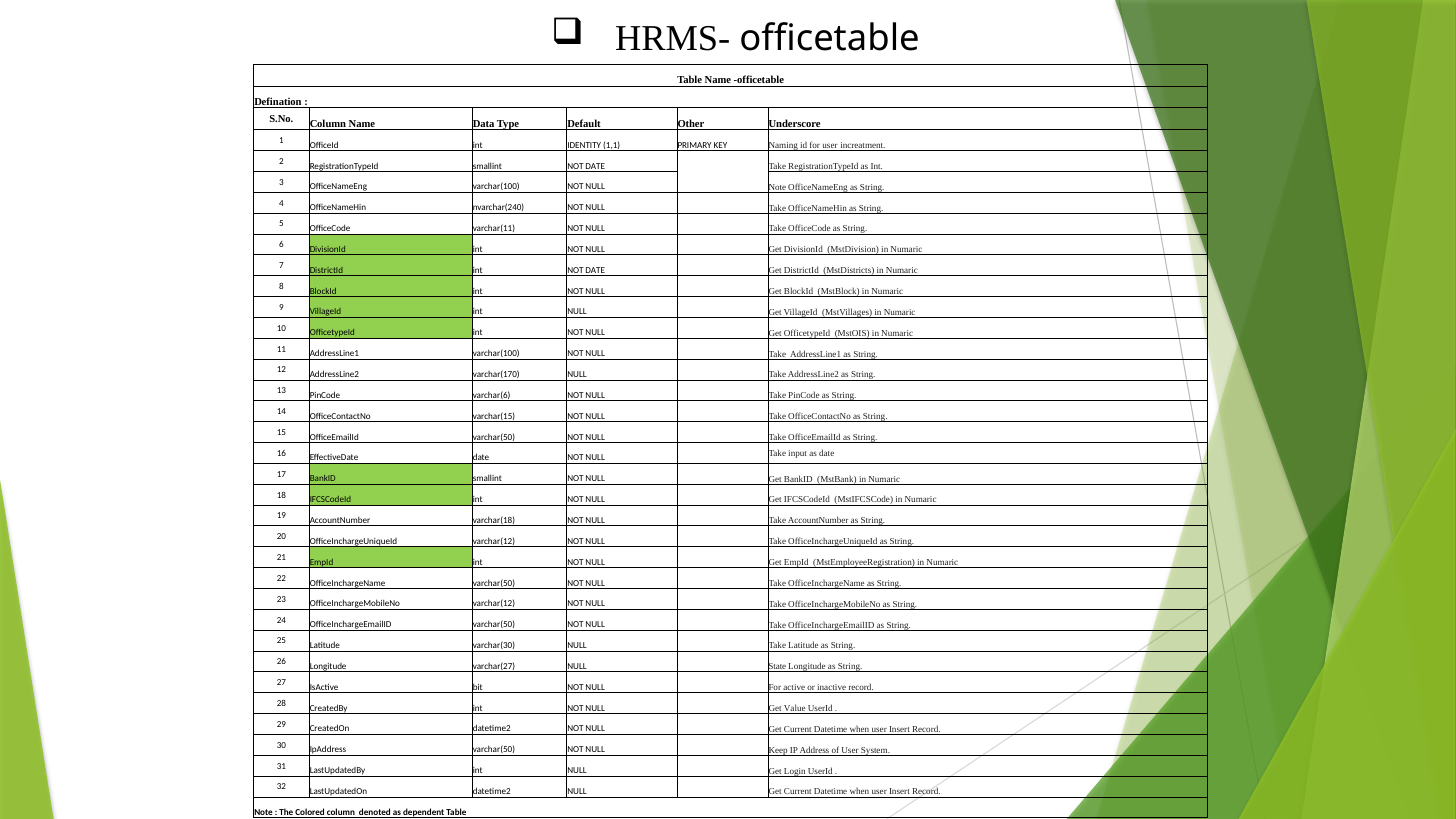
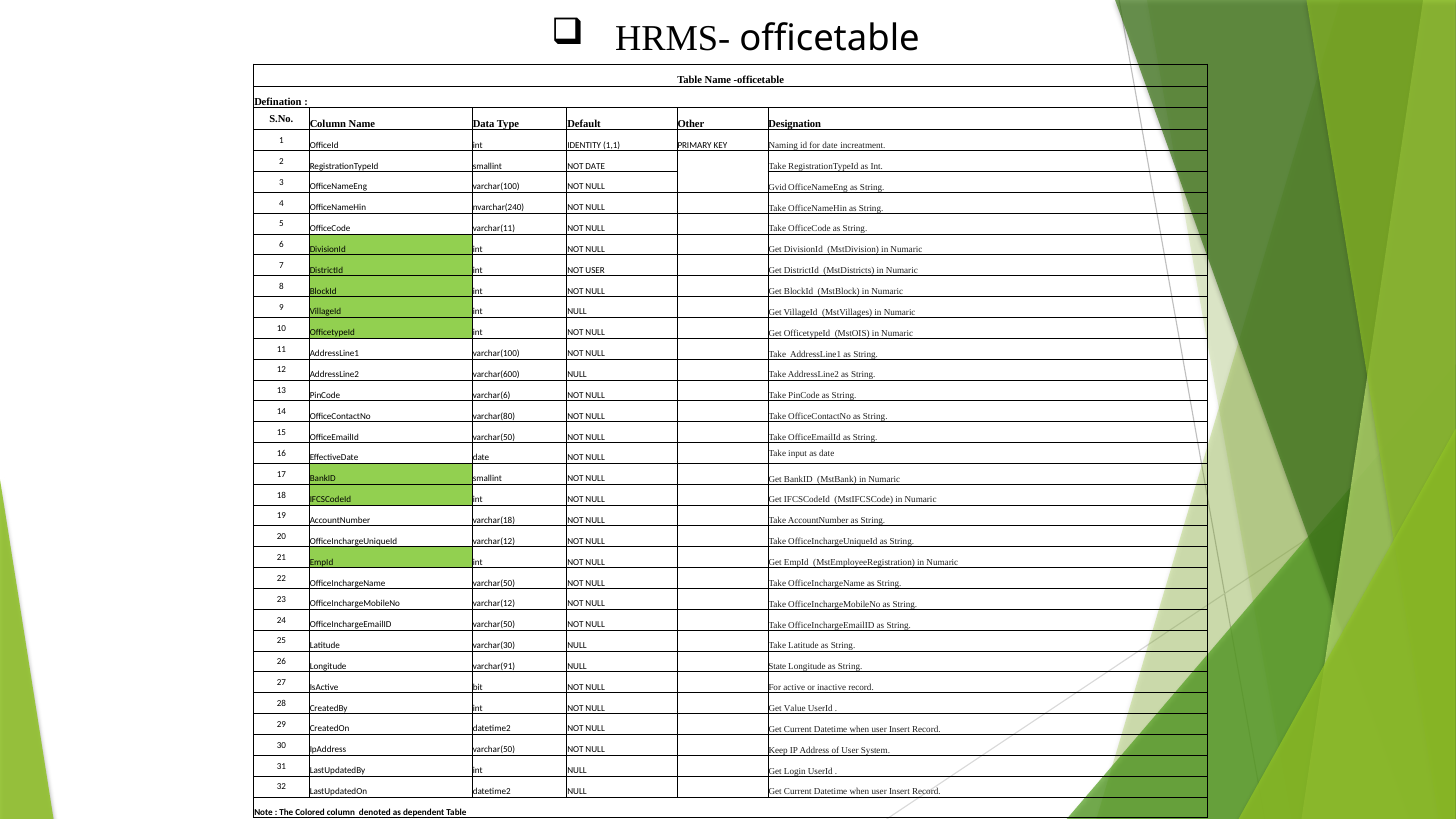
Underscore: Underscore -> Designation (795, 124)
for user: user -> date (830, 145)
NULL Note: Note -> Gvid (777, 187)
int NOT DATE: DATE -> USER (595, 270)
varchar(170: varchar(170 -> varchar(600 (496, 375)
varchar(15: varchar(15 -> varchar(80 (494, 416)
varchar(27: varchar(27 -> varchar(91 (494, 666)
